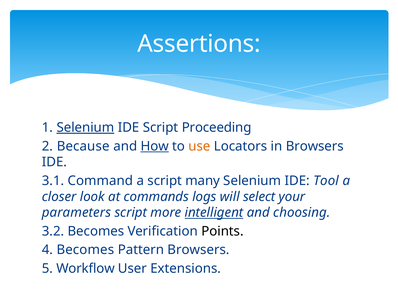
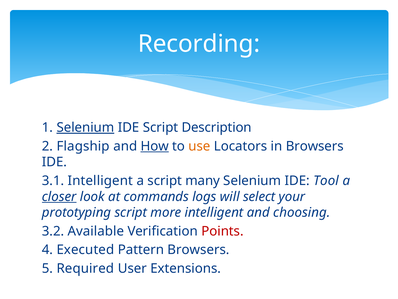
Assertions: Assertions -> Recording (199, 44)
Proceeding: Proceeding -> Description (217, 127)
Because: Because -> Flagship (83, 146)
3.1 Command: Command -> Intelligent (100, 180)
closer underline: none -> present (59, 196)
parameters: parameters -> prototyping (77, 212)
intelligent underline: present -> none (214, 212)
3.2 Becomes: Becomes -> Available (96, 231)
Points colour: black -> red (222, 231)
4 Becomes: Becomes -> Executed (85, 249)
Workflow: Workflow -> Required (85, 268)
